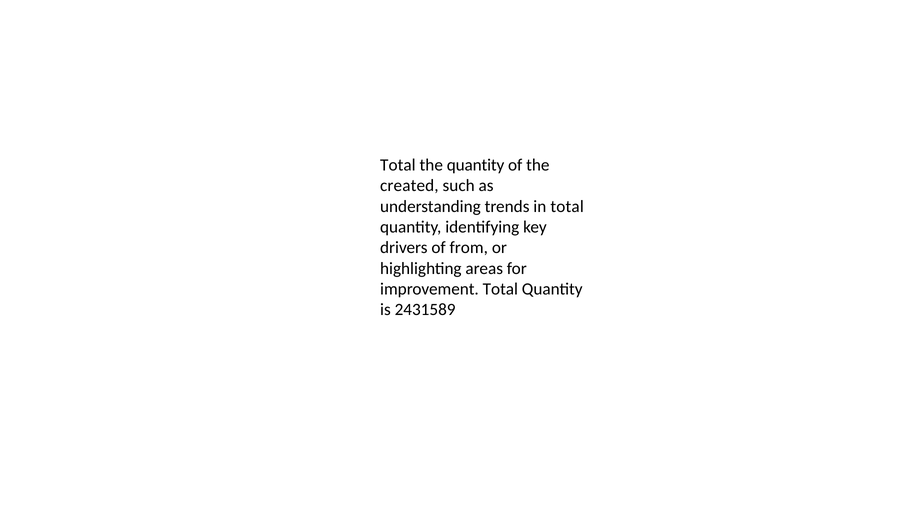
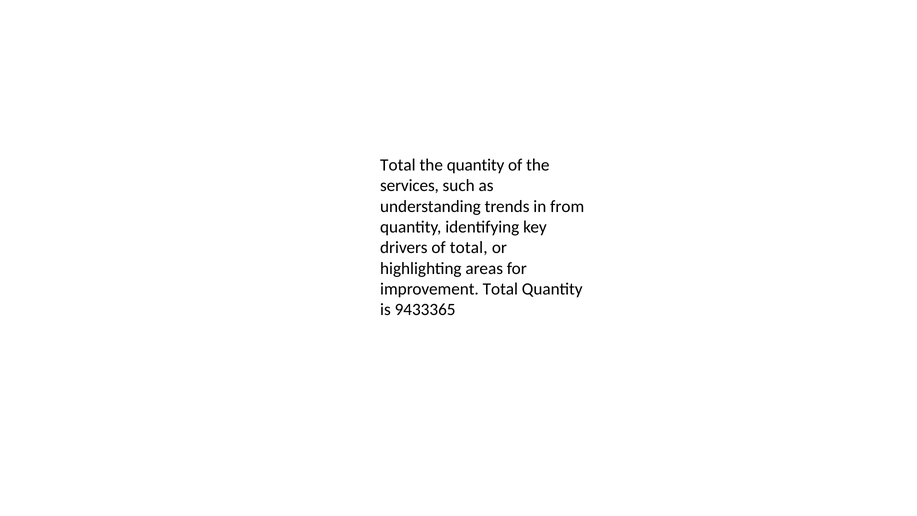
created: created -> services (410, 186)
in total: total -> from (567, 206)
of from: from -> total (469, 248)
2431589: 2431589 -> 9433365 (425, 309)
